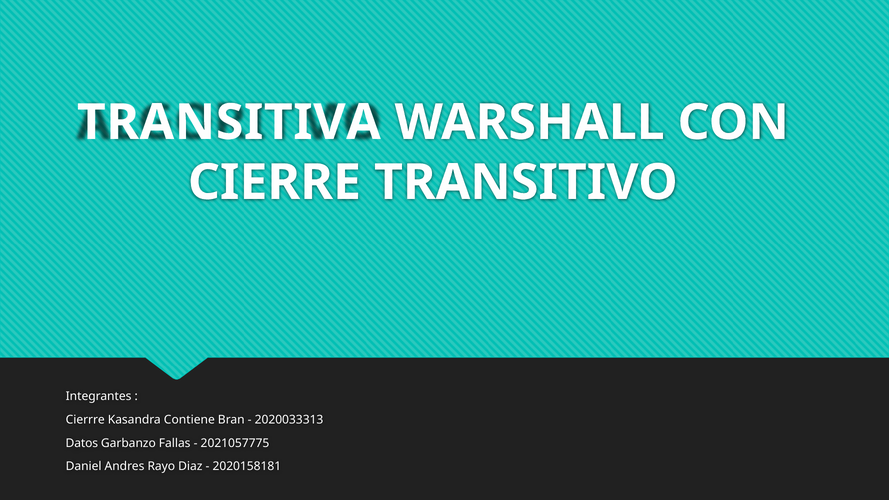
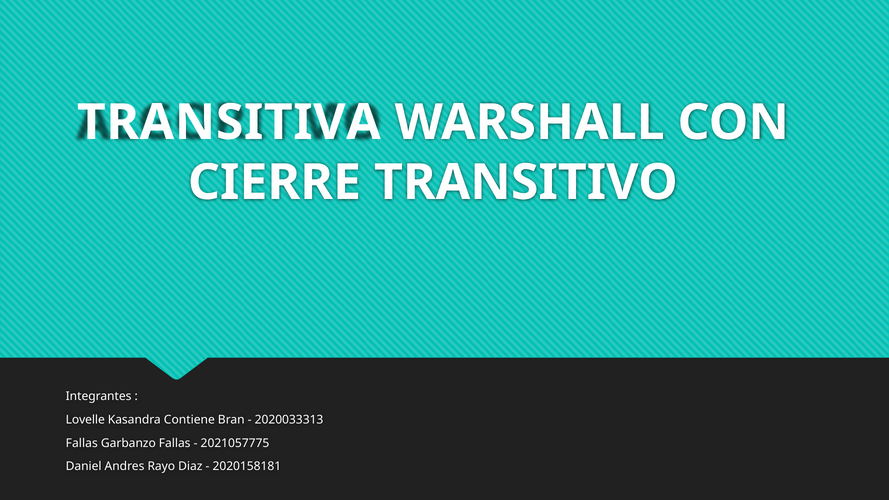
Cierrre: Cierrre -> Lovelle (85, 420)
Datos: Datos -> Fallas (82, 443)
